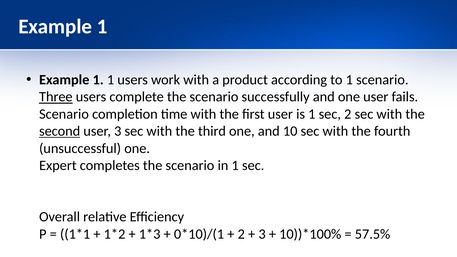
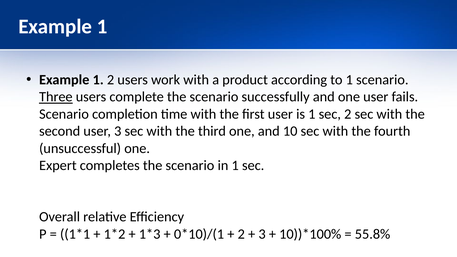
1 1: 1 -> 2 (111, 80)
second underline: present -> none (60, 131)
57.5%: 57.5% -> 55.8% (373, 234)
